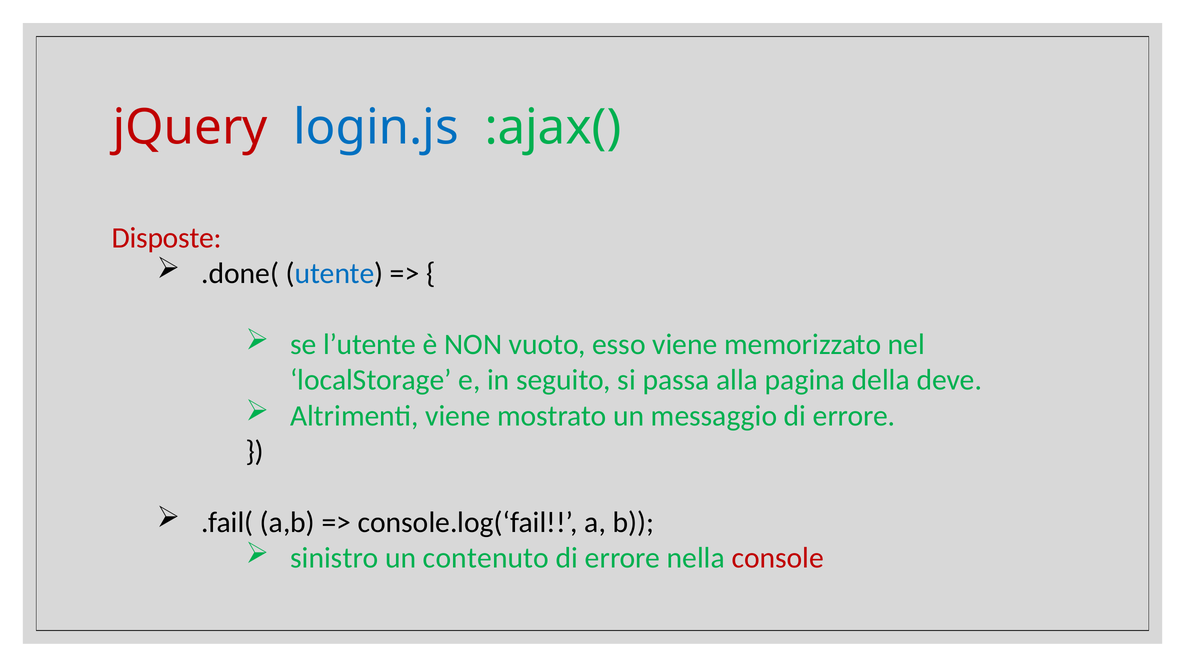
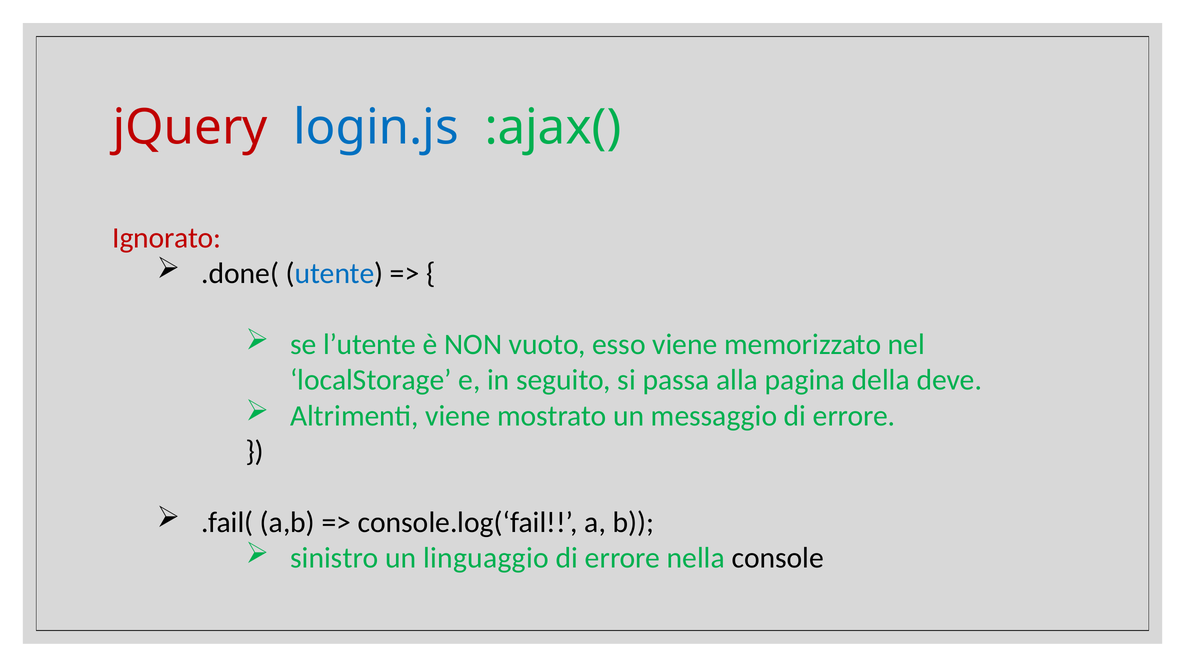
Disposte: Disposte -> Ignorato (167, 238)
contenuto: contenuto -> linguaggio (486, 558)
console colour: red -> black (778, 558)
